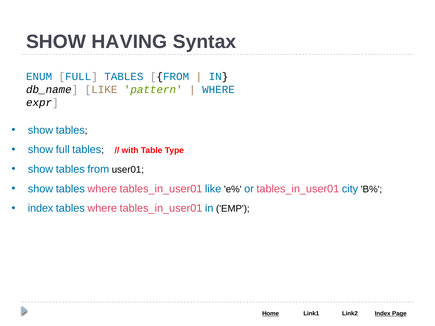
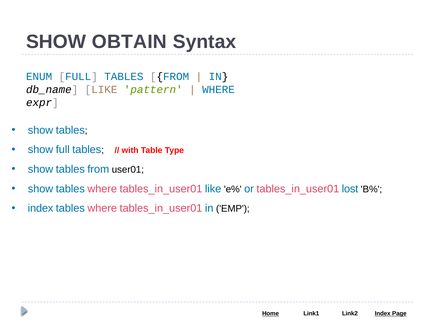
HAVING: HAVING -> OBTAIN (129, 42)
city: city -> lost (350, 189)
